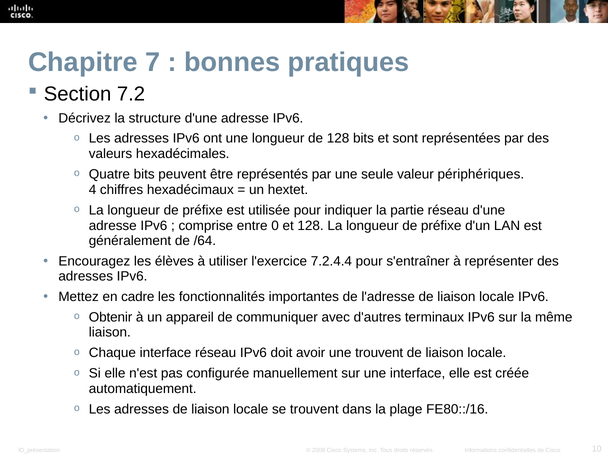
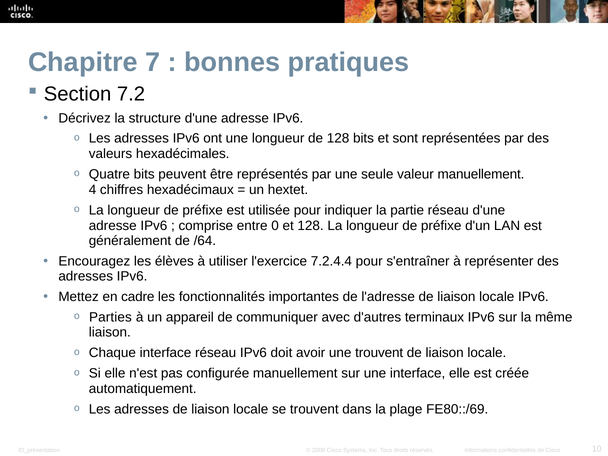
valeur périphériques: périphériques -> manuellement (481, 174)
Obtenir: Obtenir -> Parties (110, 317)
FE80::/16: FE80::/16 -> FE80::/69 (457, 409)
